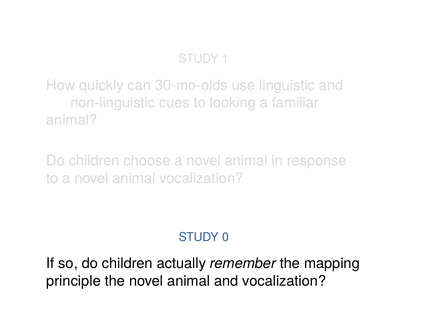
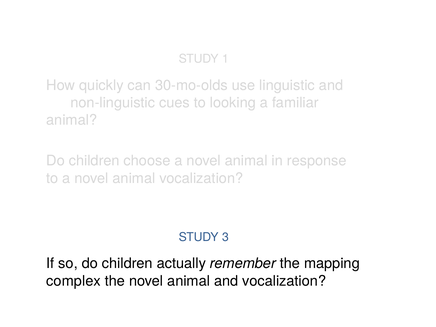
0: 0 -> 3 (225, 237)
principle: principle -> complex (74, 281)
